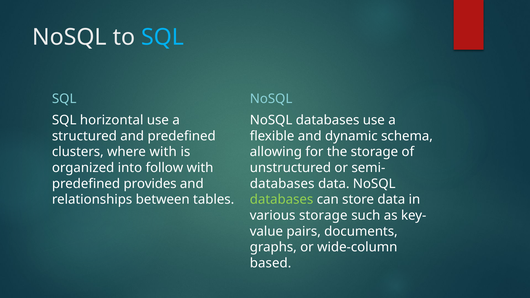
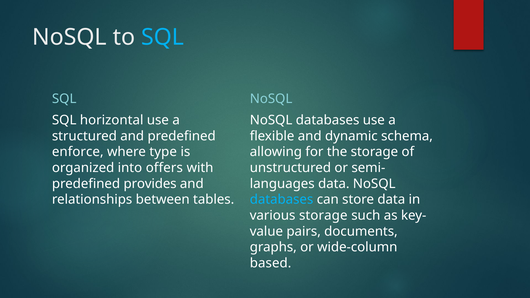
clusters: clusters -> enforce (78, 152)
where with: with -> type (163, 152)
follow: follow -> offers (164, 168)
databases: databases -> languages (282, 184)
databases colour: light green -> light blue (282, 200)
